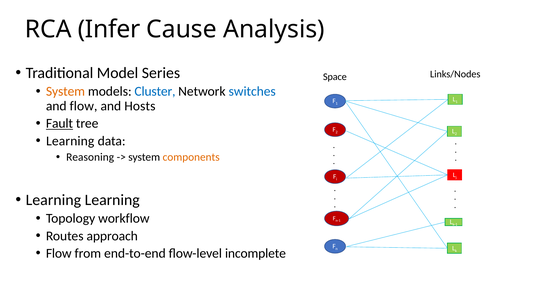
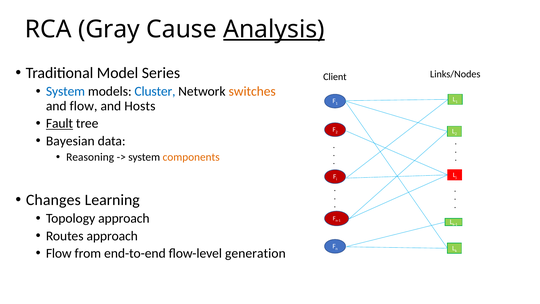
Infer: Infer -> Gray (109, 29)
Analysis underline: none -> present (274, 29)
Space: Space -> Client (335, 77)
System colour: orange -> blue (65, 91)
switches colour: blue -> orange (252, 91)
Learning: Learning -> Bayesian (70, 141)
Learning: Learning -> Changes (53, 200)
Topology workflow: workflow -> approach (124, 218)
incomplete: incomplete -> generation (255, 253)
